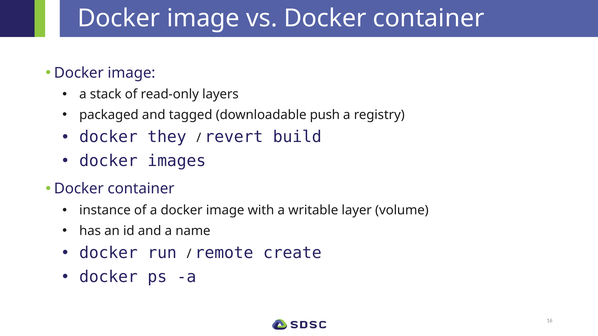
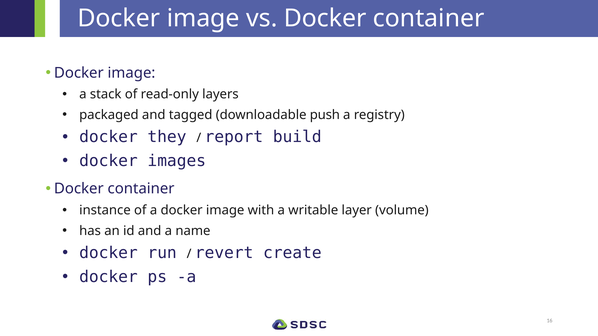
revert: revert -> report (234, 137)
remote: remote -> revert (224, 253)
